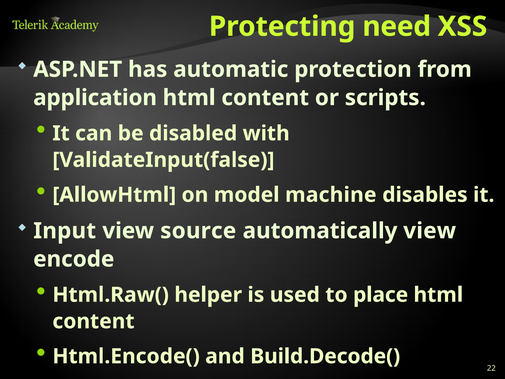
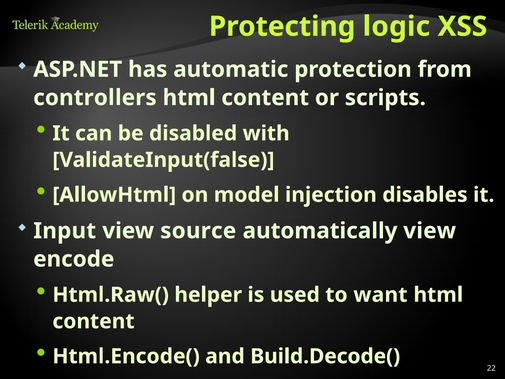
need: need -> logic (396, 27)
application: application -> controllers (95, 98)
machine: machine -> injection (331, 195)
place: place -> want (380, 295)
